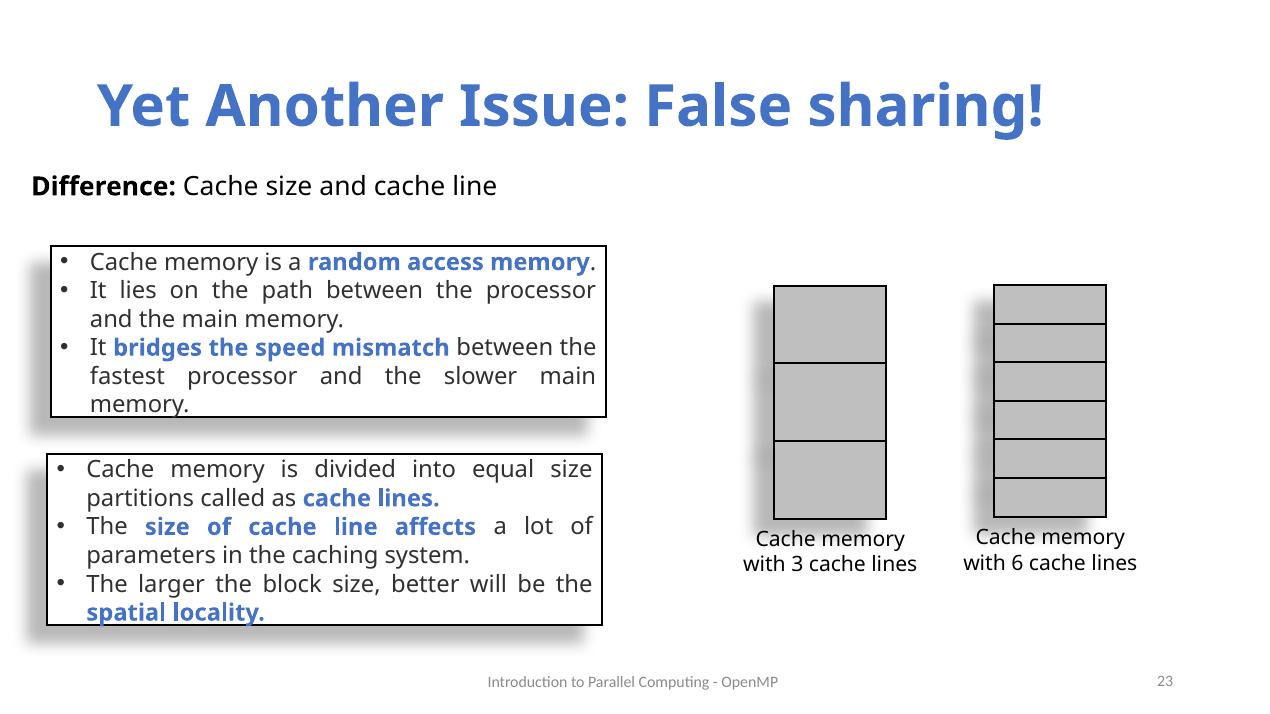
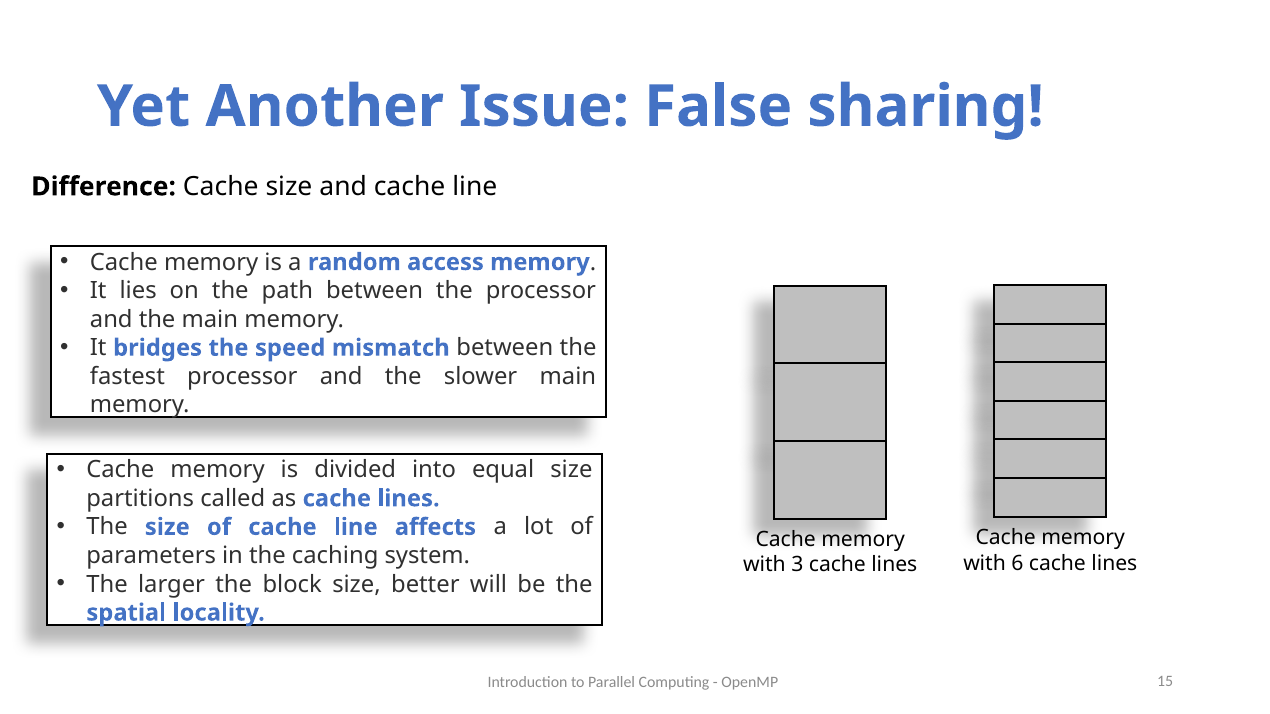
23: 23 -> 15 (1165, 682)
